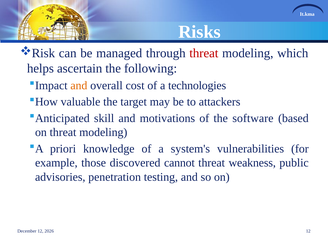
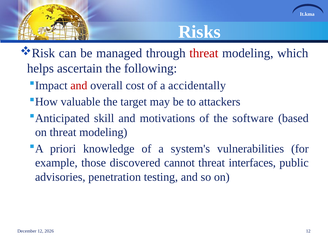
and colour: orange -> red (79, 85)
technologies: technologies -> accidentally (197, 85)
weakness: weakness -> interfaces (252, 163)
